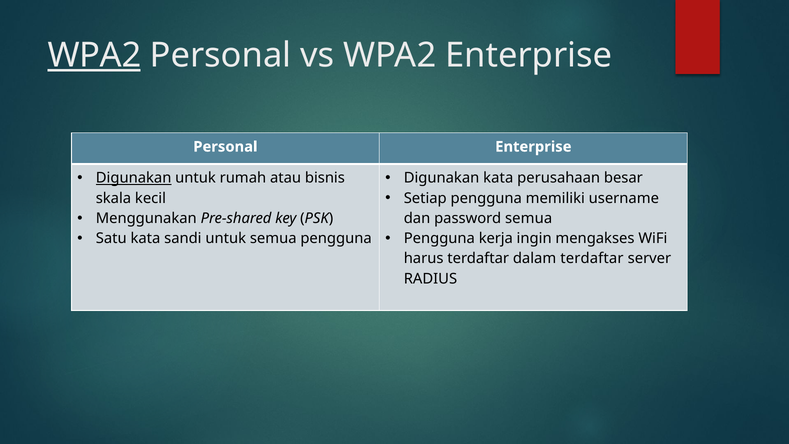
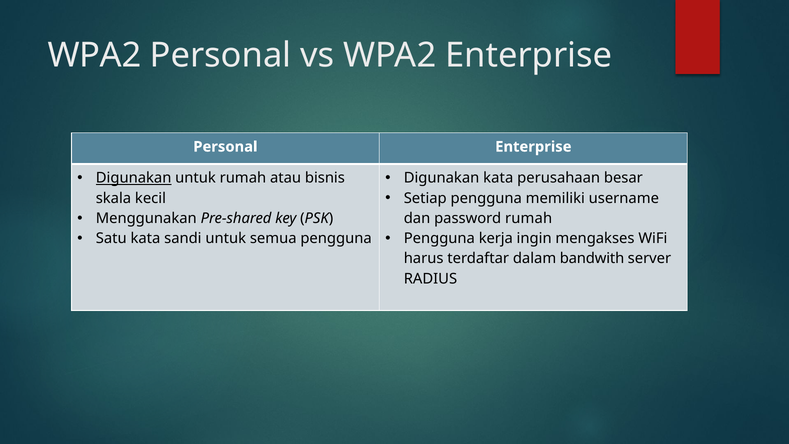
WPA2 underline: present -> none (94, 55)
password semua: semua -> rumah (529, 218)
dalam terdaftar: terdaftar -> bandwith (592, 258)
